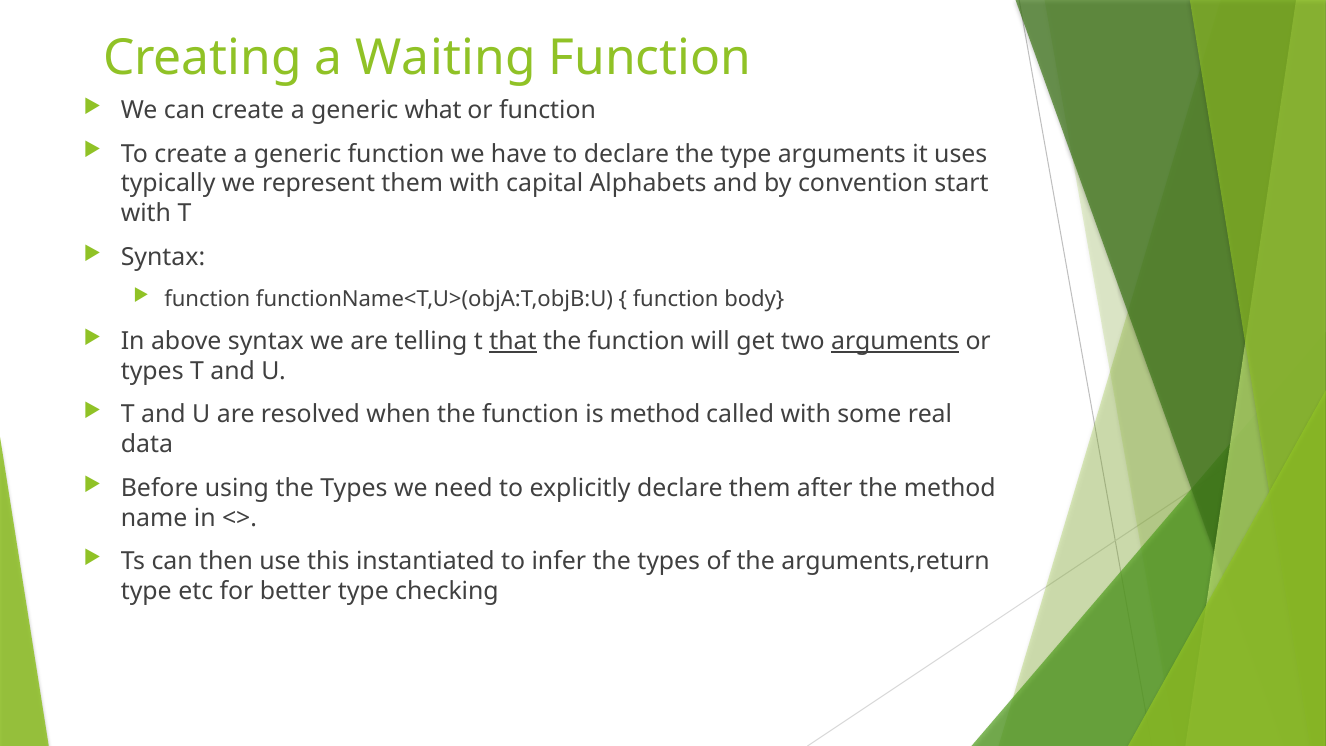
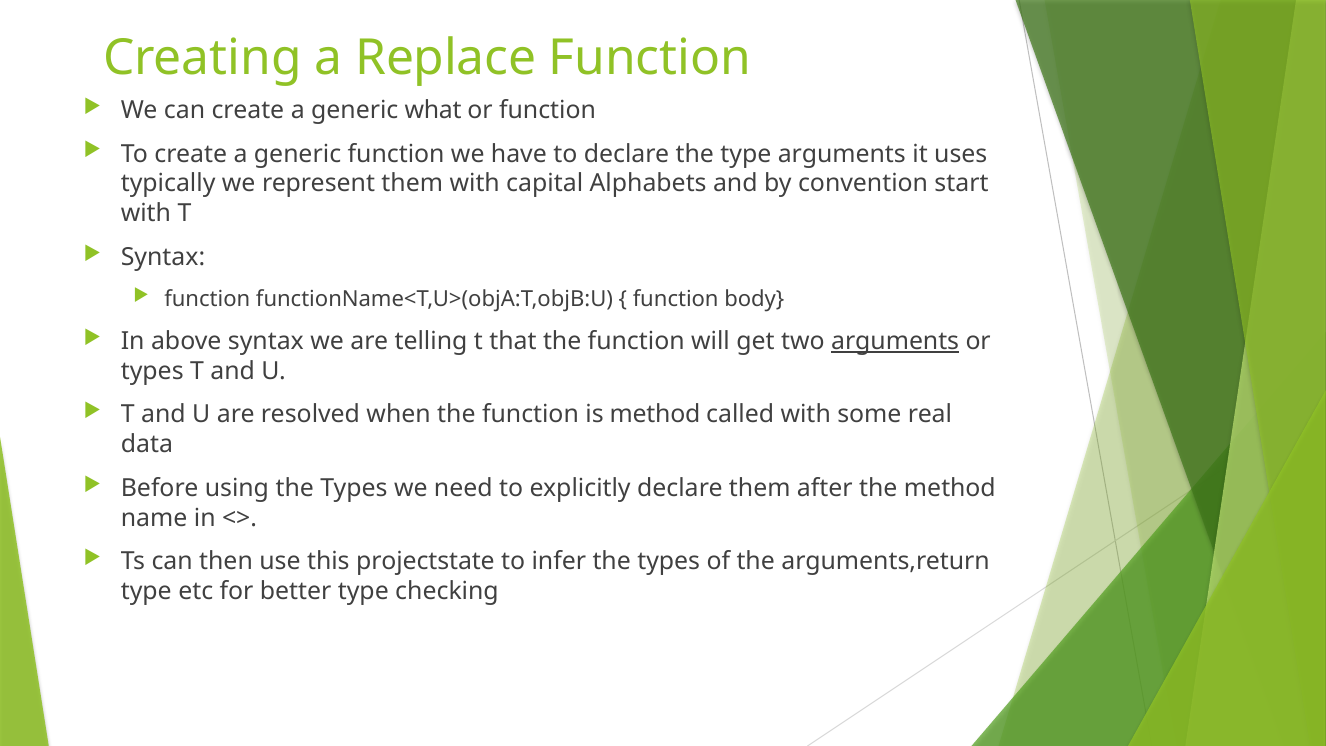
Waiting: Waiting -> Replace (446, 58)
that underline: present -> none (513, 341)
instantiated: instantiated -> projectstate (425, 562)
